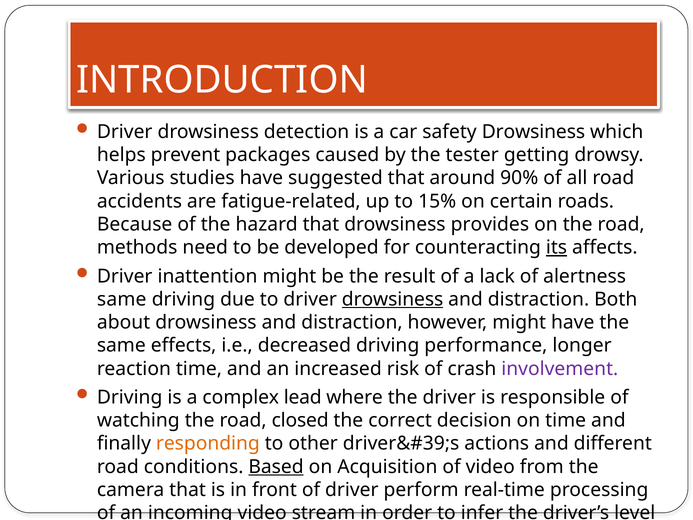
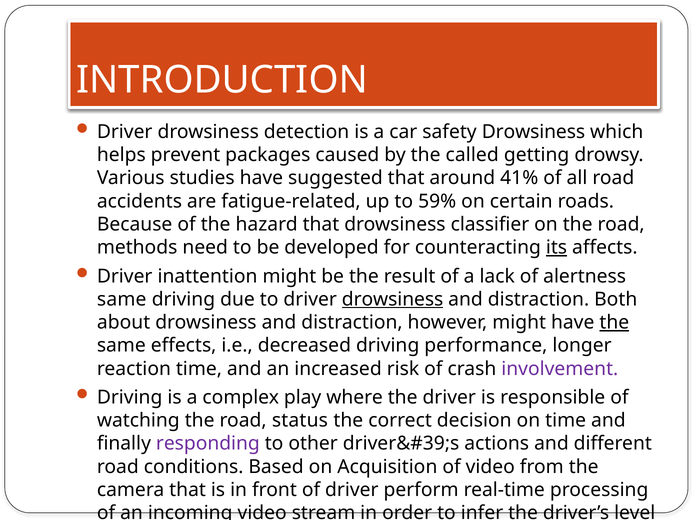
tester: tester -> called (472, 155)
90%: 90% -> 41% (519, 178)
15%: 15% -> 59% (437, 201)
provides: provides -> classifier (490, 224)
the underline: none -> present (614, 322)
lead: lead -> play (303, 397)
closed: closed -> status (300, 420)
responding colour: orange -> purple (208, 443)
Based underline: present -> none (276, 467)
